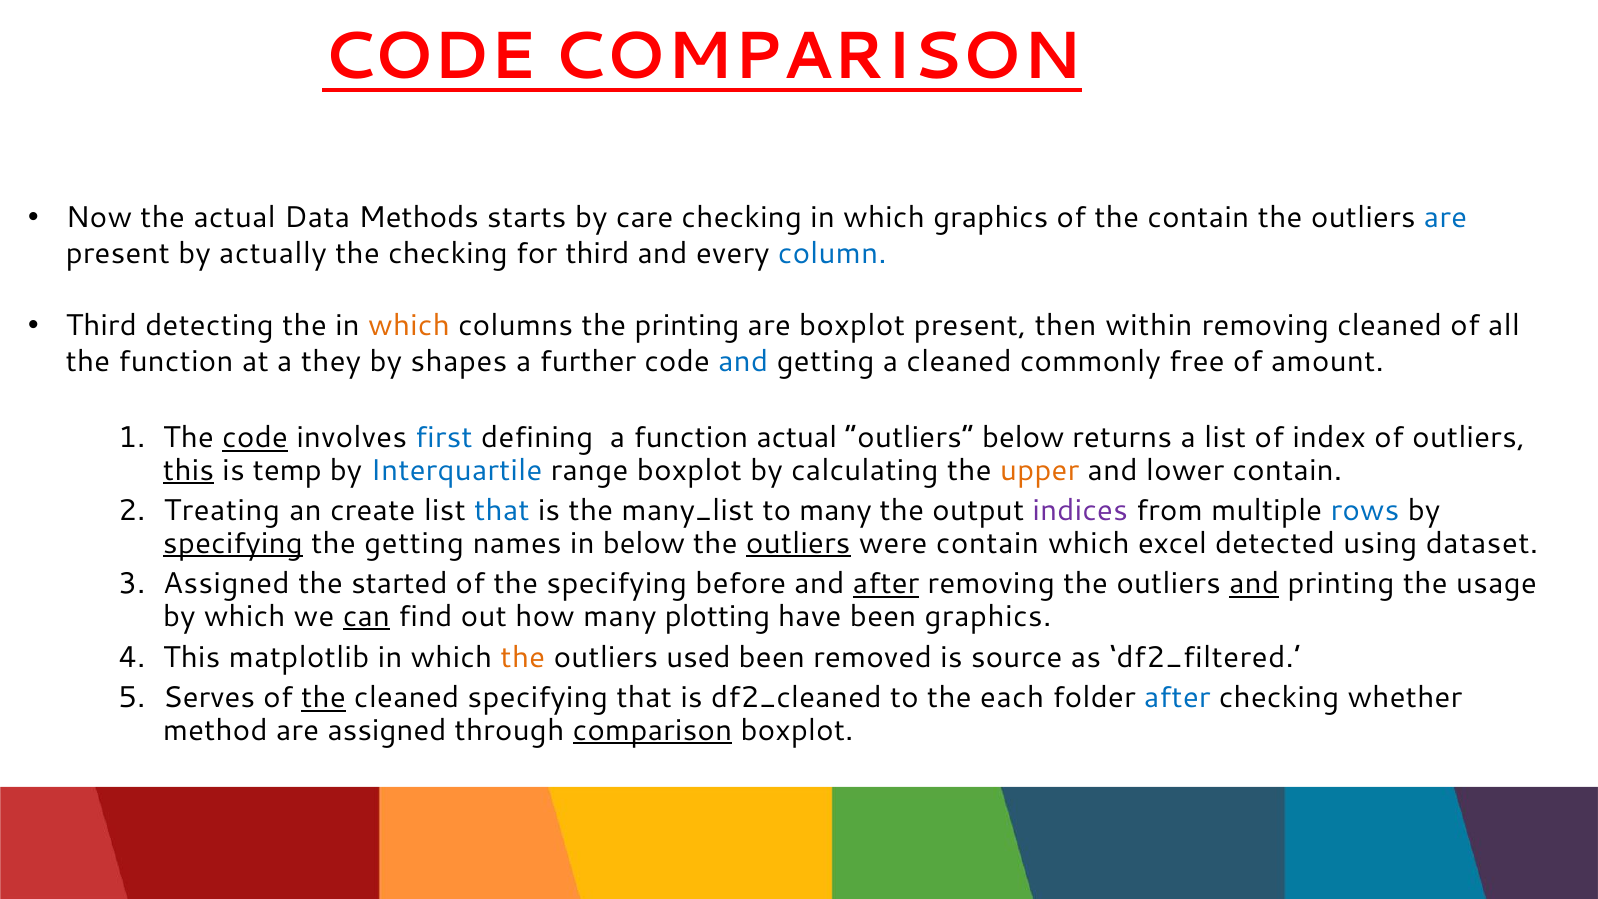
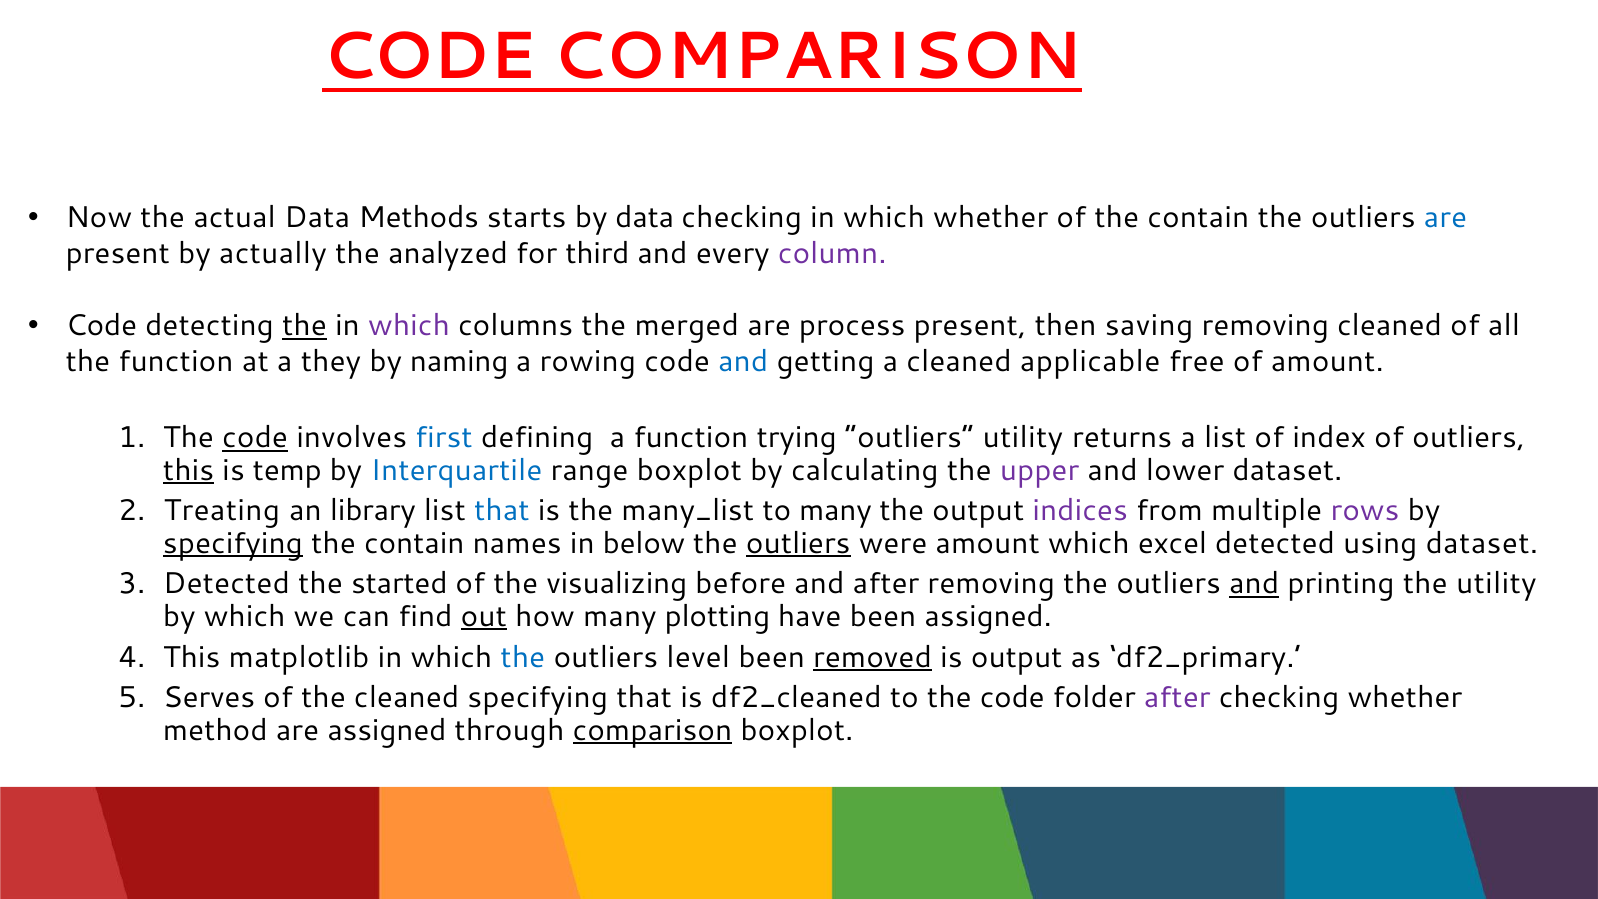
by care: care -> data (645, 218)
which graphics: graphics -> whether (991, 218)
the checking: checking -> analyzed (448, 254)
column colour: blue -> purple (832, 254)
Third: Third -> Code (101, 326)
the underline: none -> present (305, 326)
which colour: orange -> purple (409, 326)
the printing: printing -> merged (687, 326)
are boxplot: boxplot -> process (852, 326)
within: within -> saving (1149, 326)
shapes: shapes -> naming (459, 362)
further: further -> rowing (588, 362)
commonly: commonly -> applicable (1090, 362)
function actual: actual -> trying (797, 438)
outliers below: below -> utility (1023, 438)
upper colour: orange -> purple (1040, 470)
lower contain: contain -> dataset (1287, 470)
create: create -> library (373, 511)
rows colour: blue -> purple (1365, 511)
getting: getting -> contain (414, 543)
were contain: contain -> amount (988, 543)
Assigned: Assigned -> Detected (226, 584)
the specifying: specifying -> visualizing (617, 584)
after underline: present -> none (886, 584)
the usage: usage -> utility (1496, 584)
can underline: present -> none (366, 616)
out underline: none -> present (484, 616)
been graphics: graphics -> assigned (988, 616)
the colour: orange -> blue (523, 657)
used: used -> level (698, 657)
removed underline: none -> present (873, 657)
is source: source -> output (1017, 657)
df2_filtered: df2_filtered -> df2_primary (1205, 657)
the underline: present -> none (324, 698)
to the each: each -> code (1012, 698)
after colour: blue -> purple (1177, 698)
